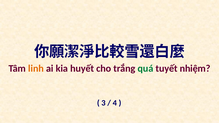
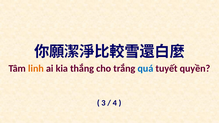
huyết: huyết -> thắng (82, 69)
quá colour: green -> blue (145, 69)
nhiệm: nhiệm -> quyền (195, 69)
